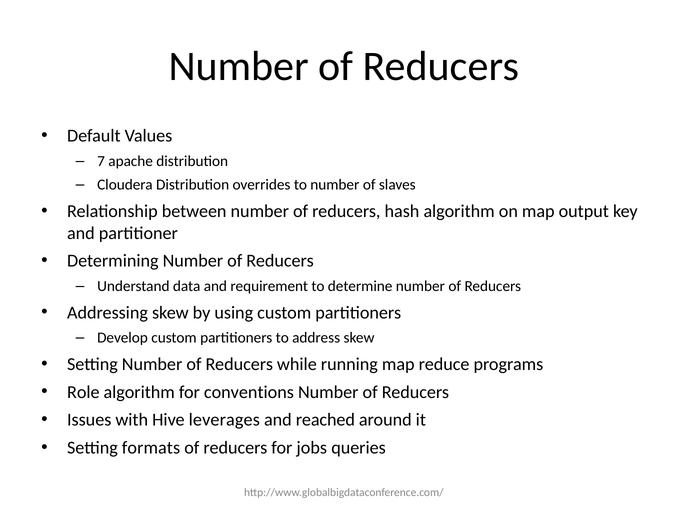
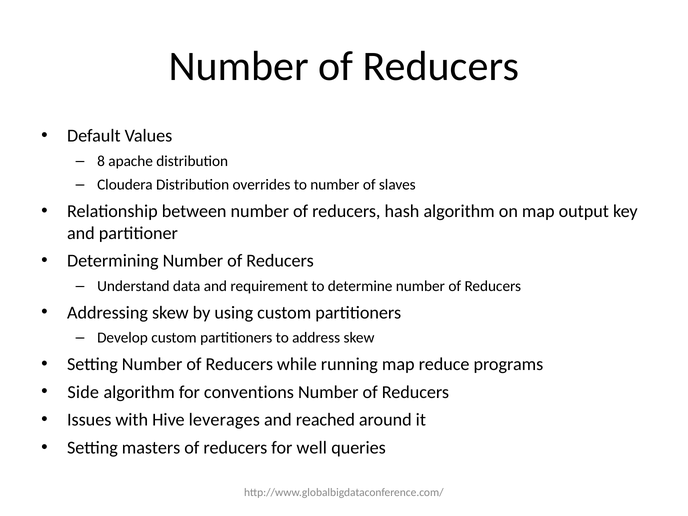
7: 7 -> 8 (101, 161)
Role: Role -> Side (83, 392)
formats: formats -> masters (151, 448)
jobs: jobs -> well (312, 448)
